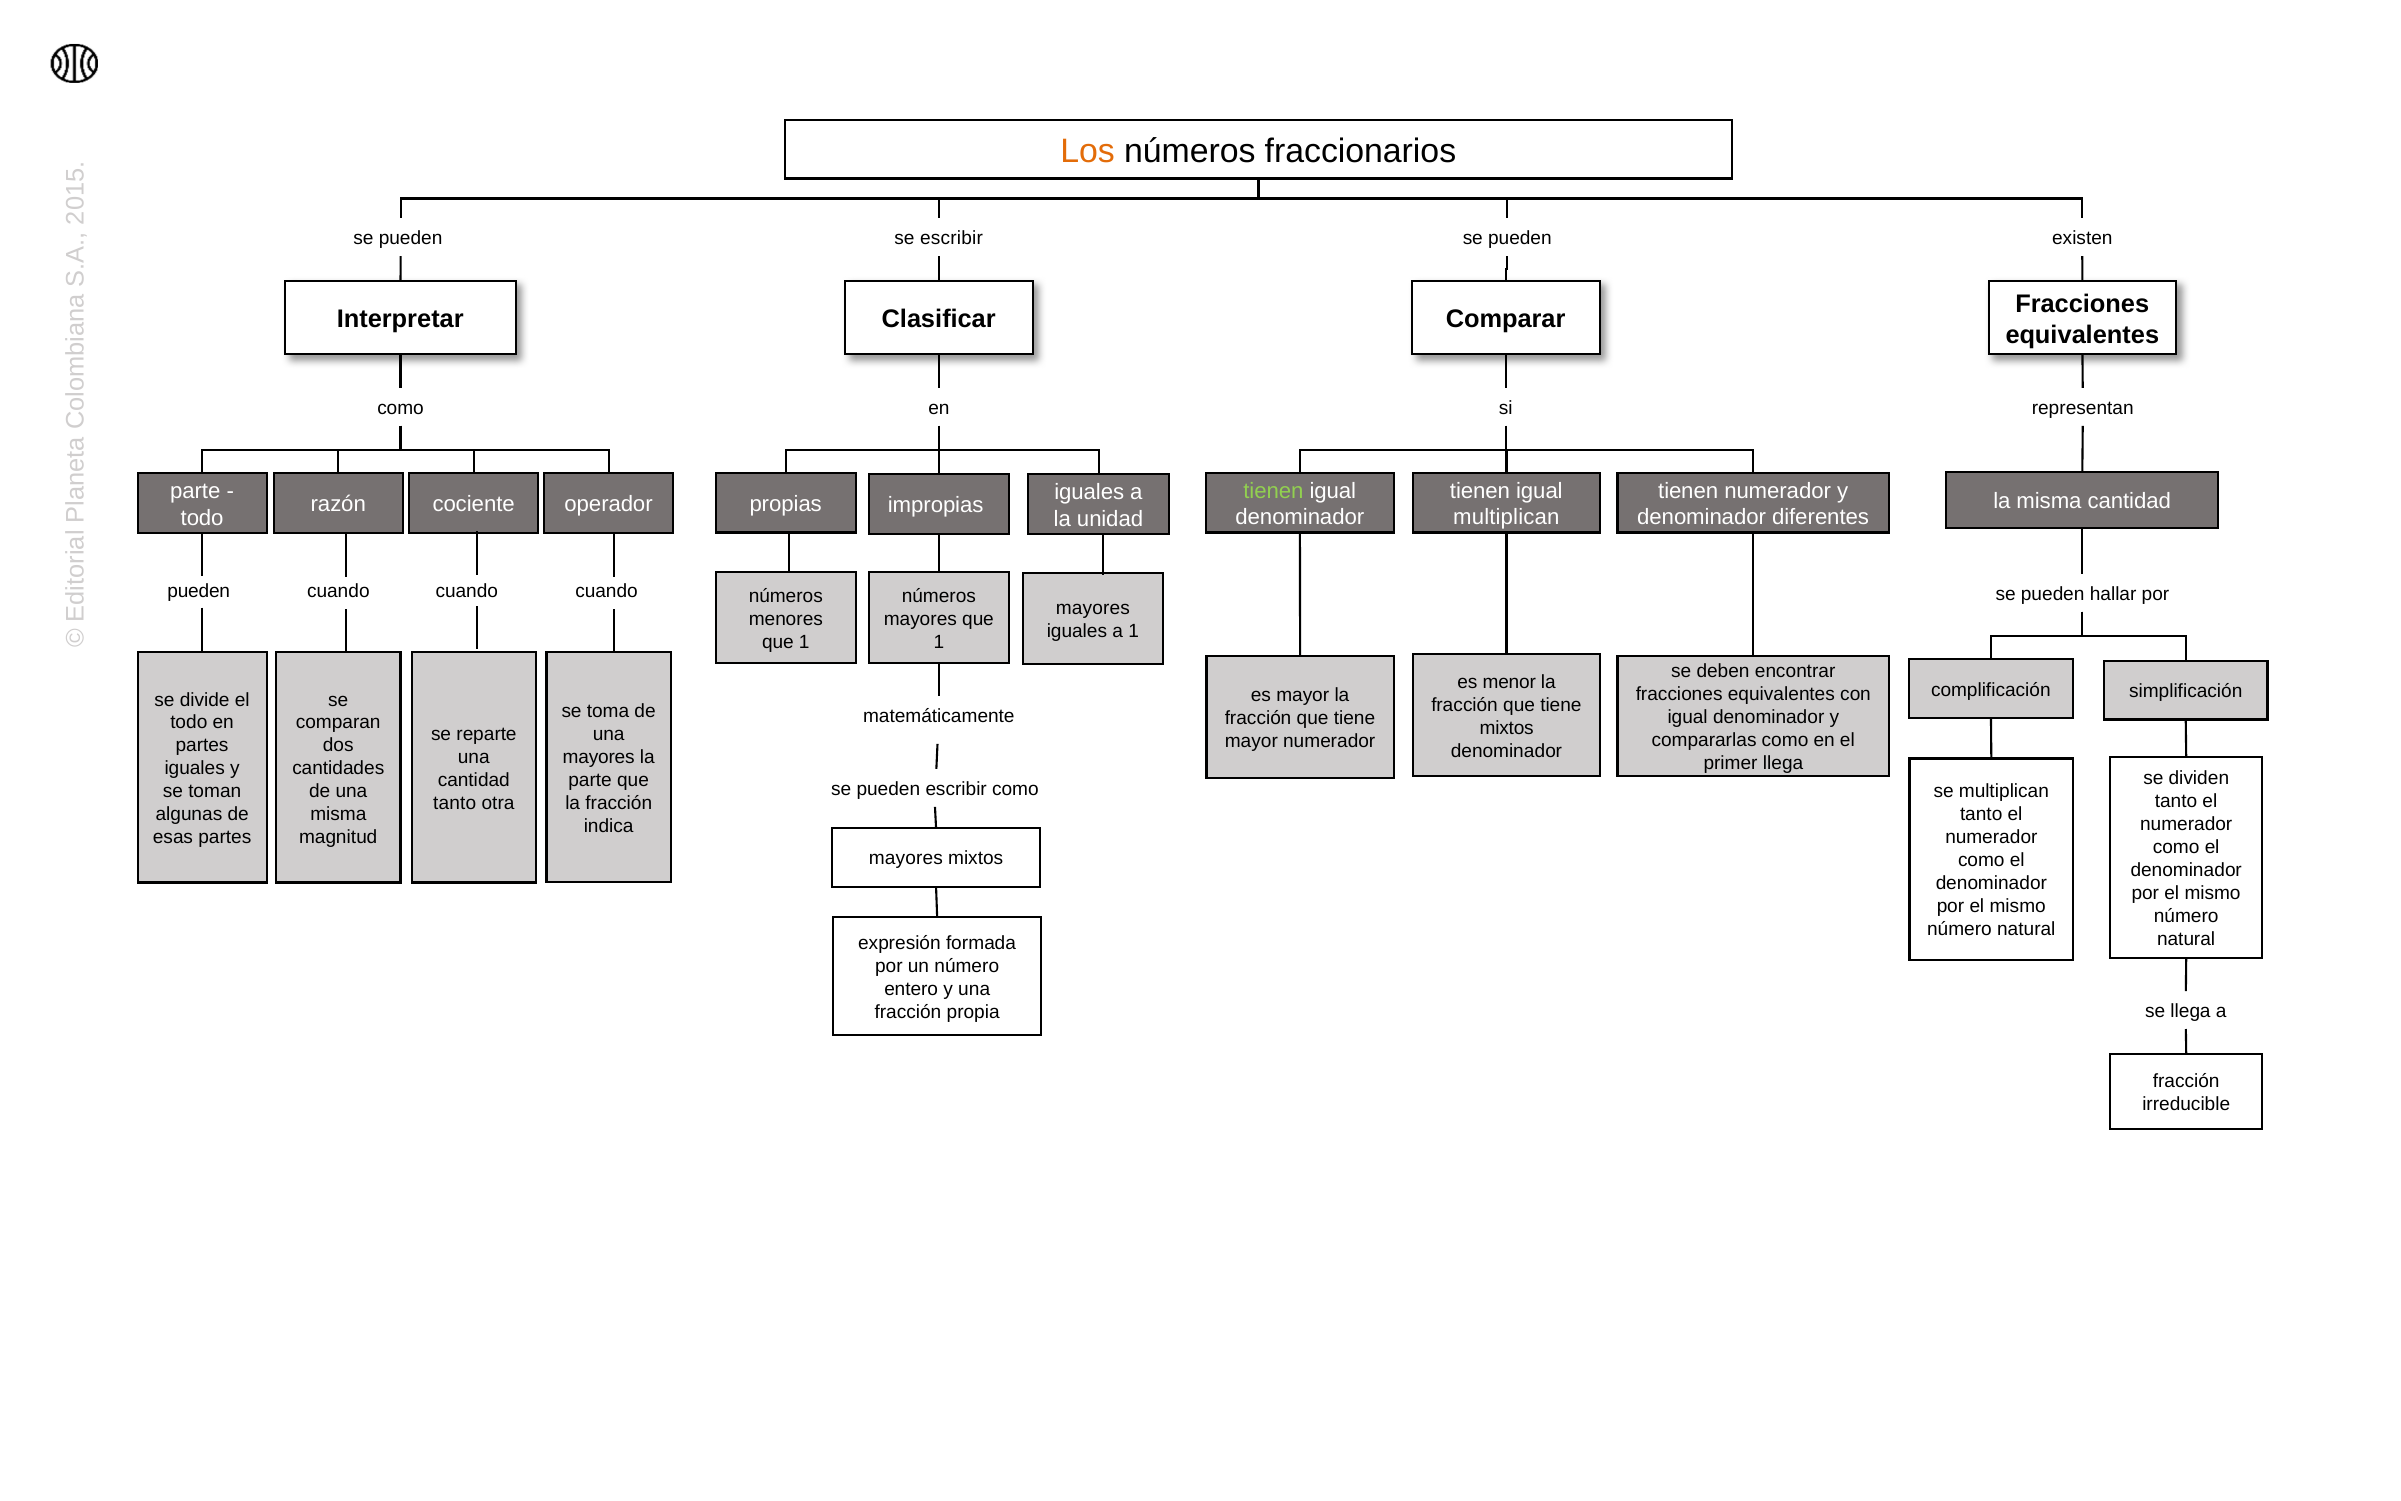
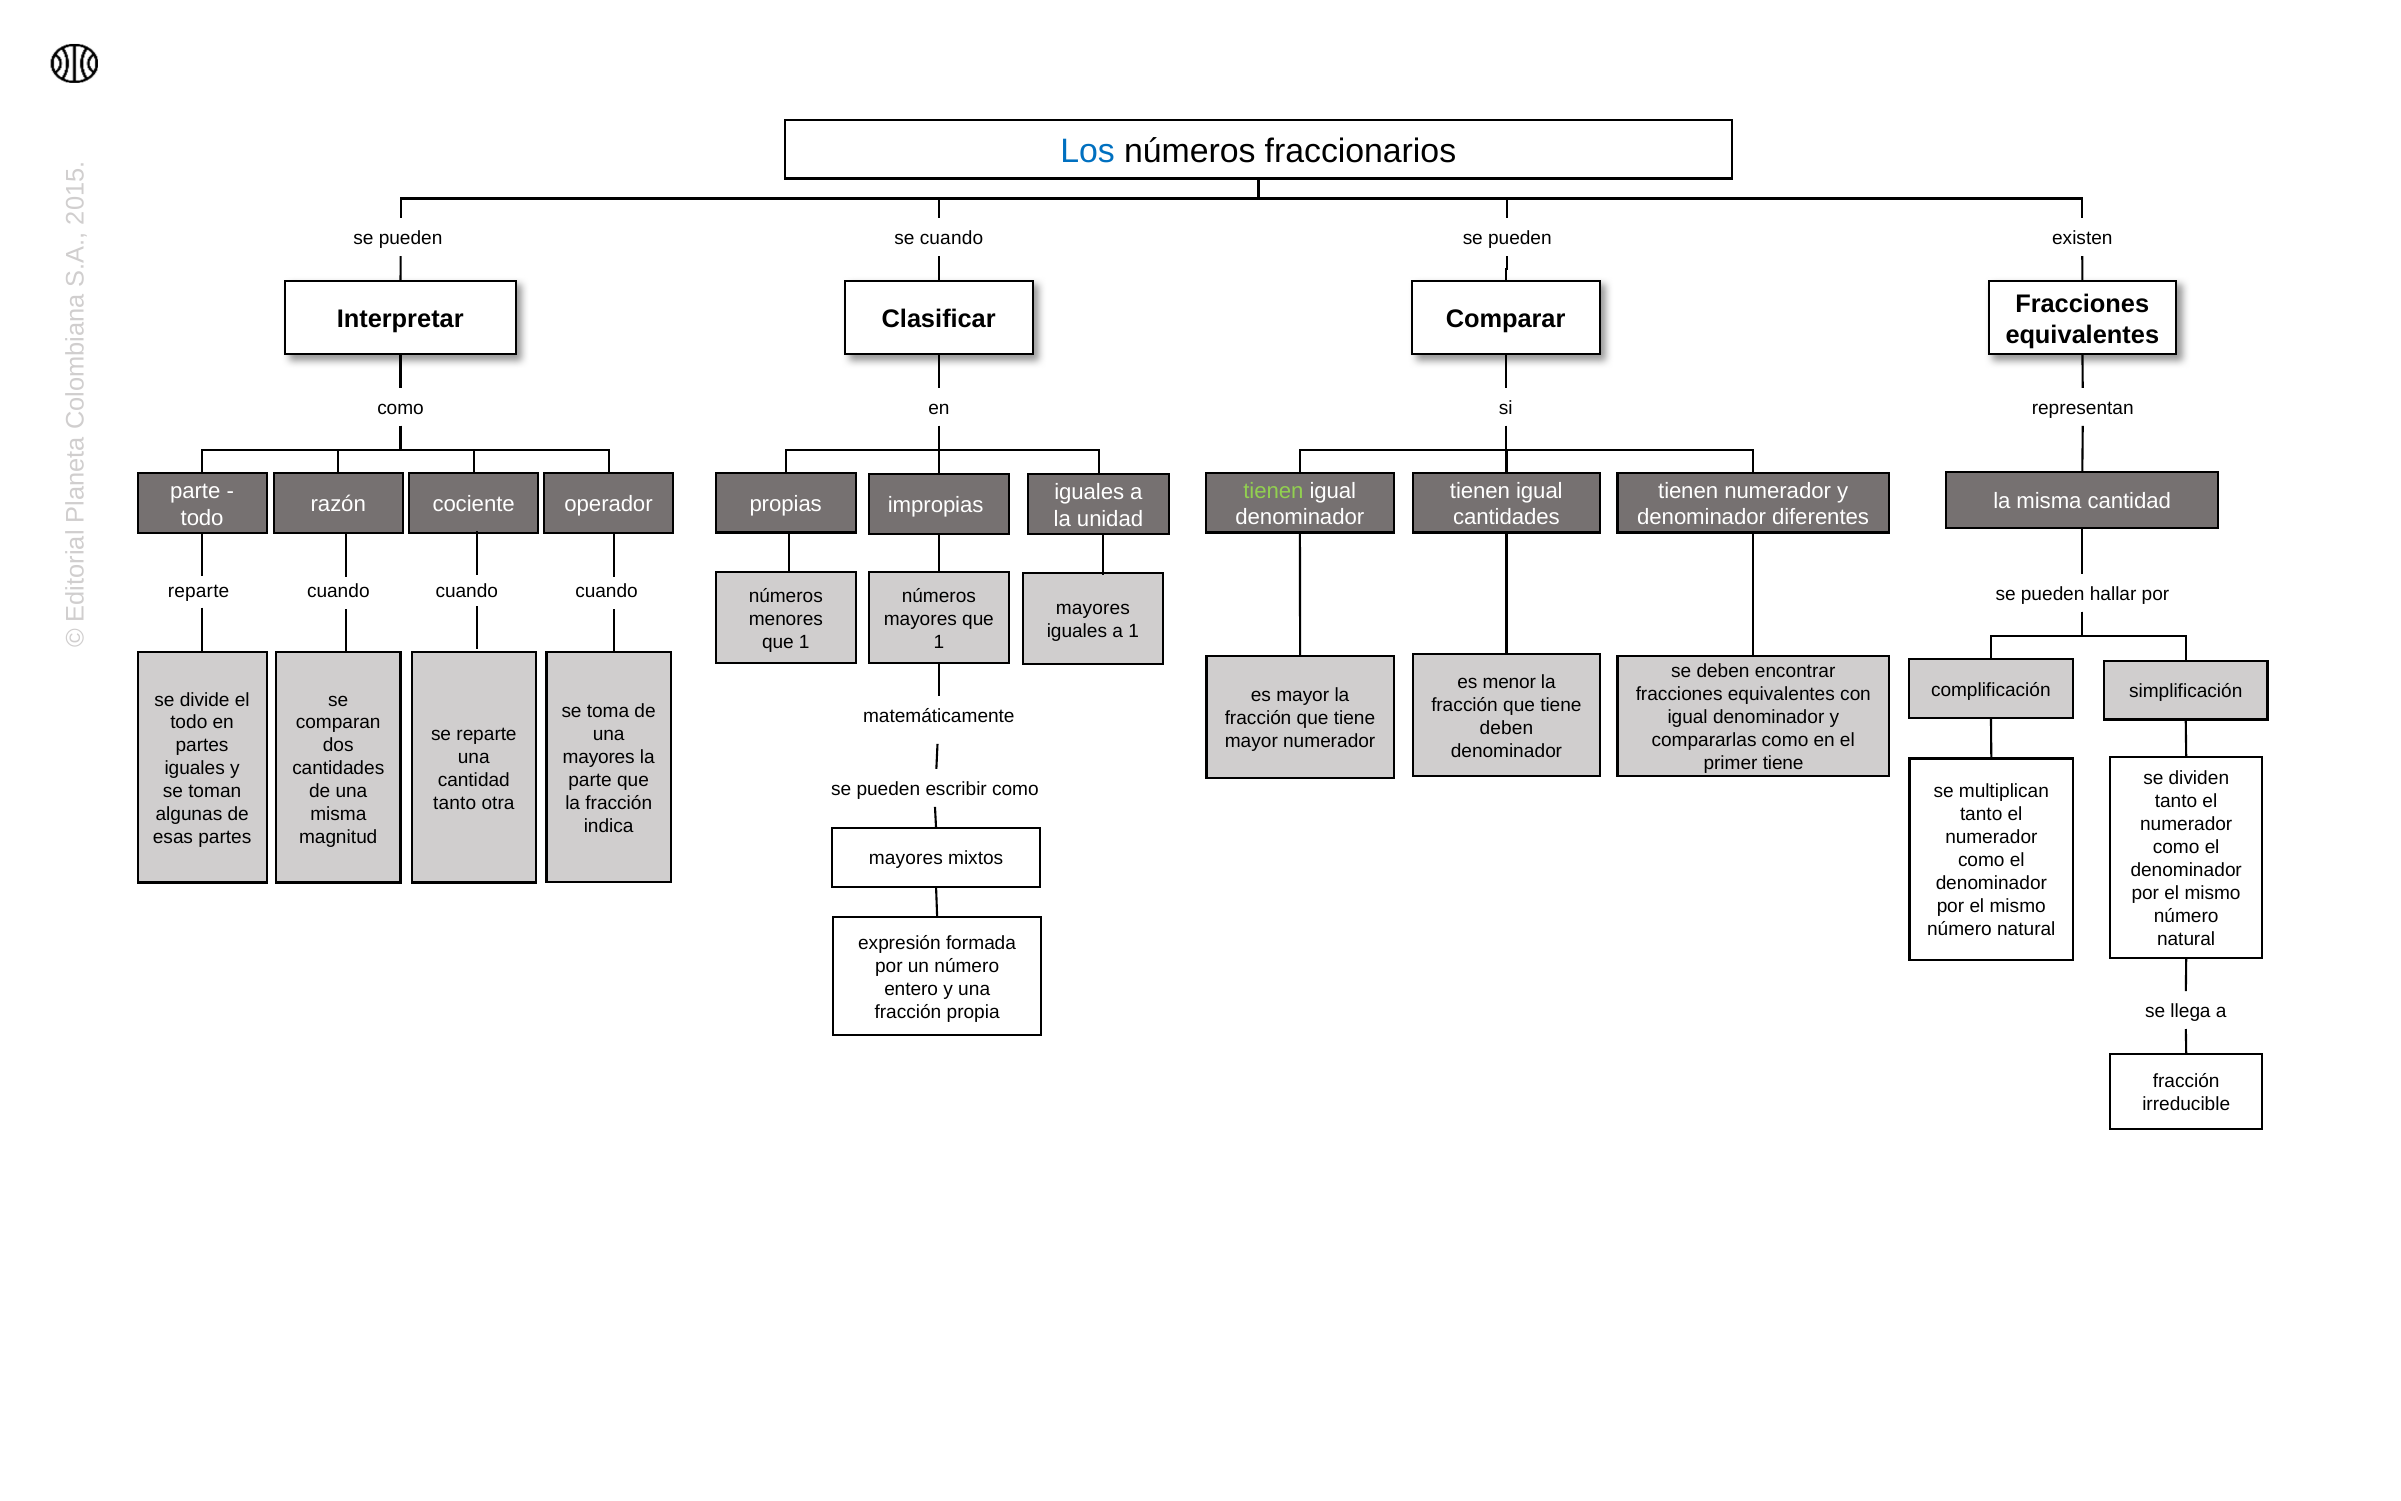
Los colour: orange -> blue (1088, 151)
se escribir: escribir -> cuando (951, 238)
multiplican: multiplican -> cantidades (1506, 517)
pueden: pueden -> reparte (199, 591)
mixtos: mixtos -> deben (1506, 728)
primer llega: llega -> tiene (1783, 763)
